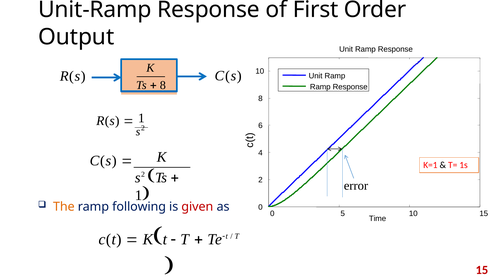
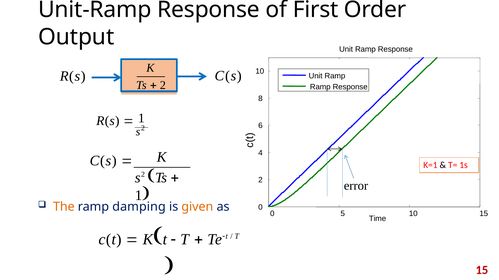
8: 8 -> 2 (163, 85)
following: following -> damping (139, 207)
given colour: red -> orange (197, 207)
